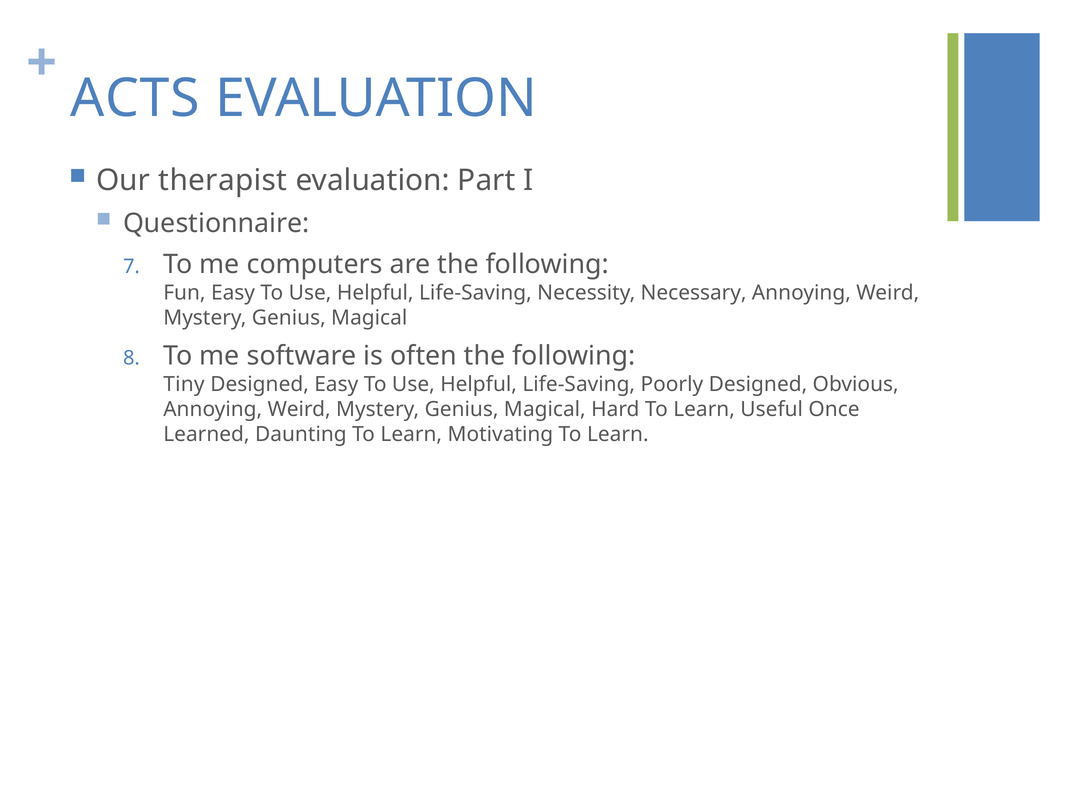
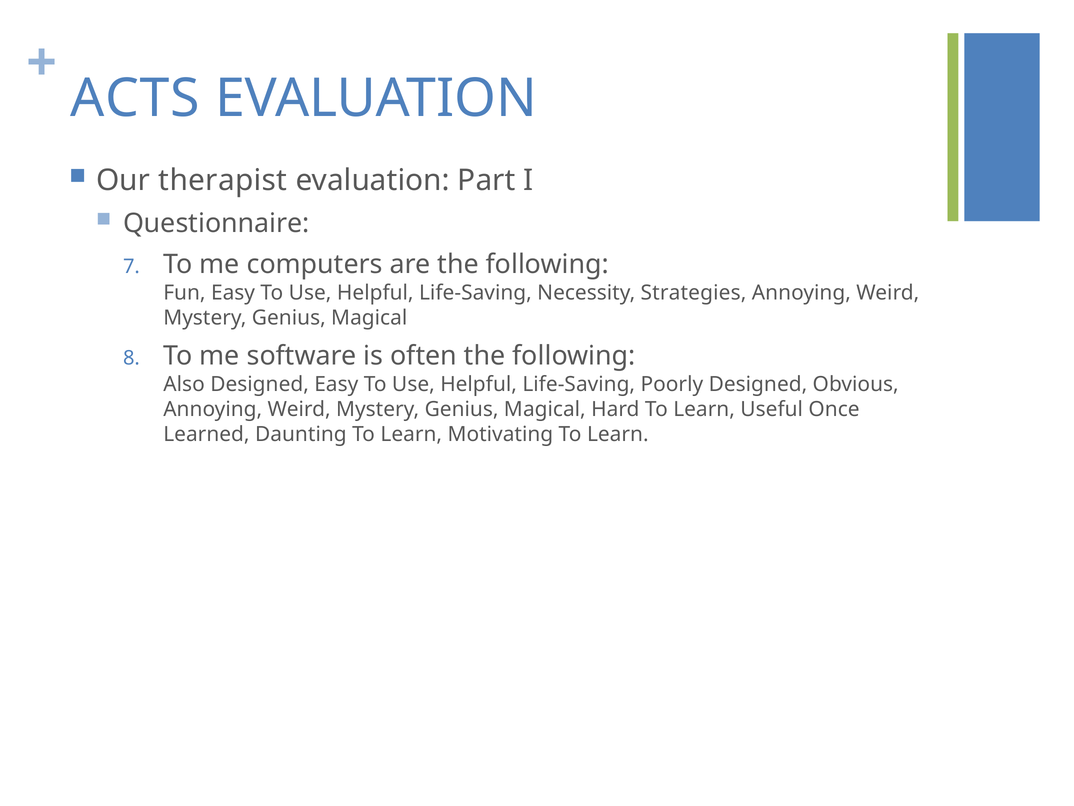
Necessary: Necessary -> Strategies (694, 292)
Tiny: Tiny -> Also (184, 384)
